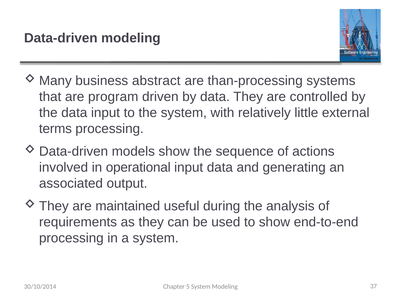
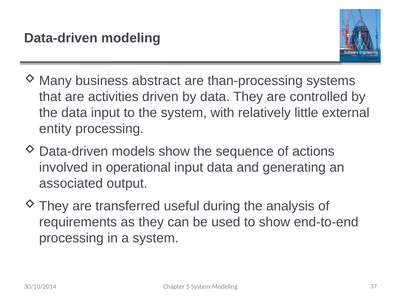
program: program -> activities (113, 97)
terms: terms -> entity (55, 129)
maintained: maintained -> transferred (128, 207)
